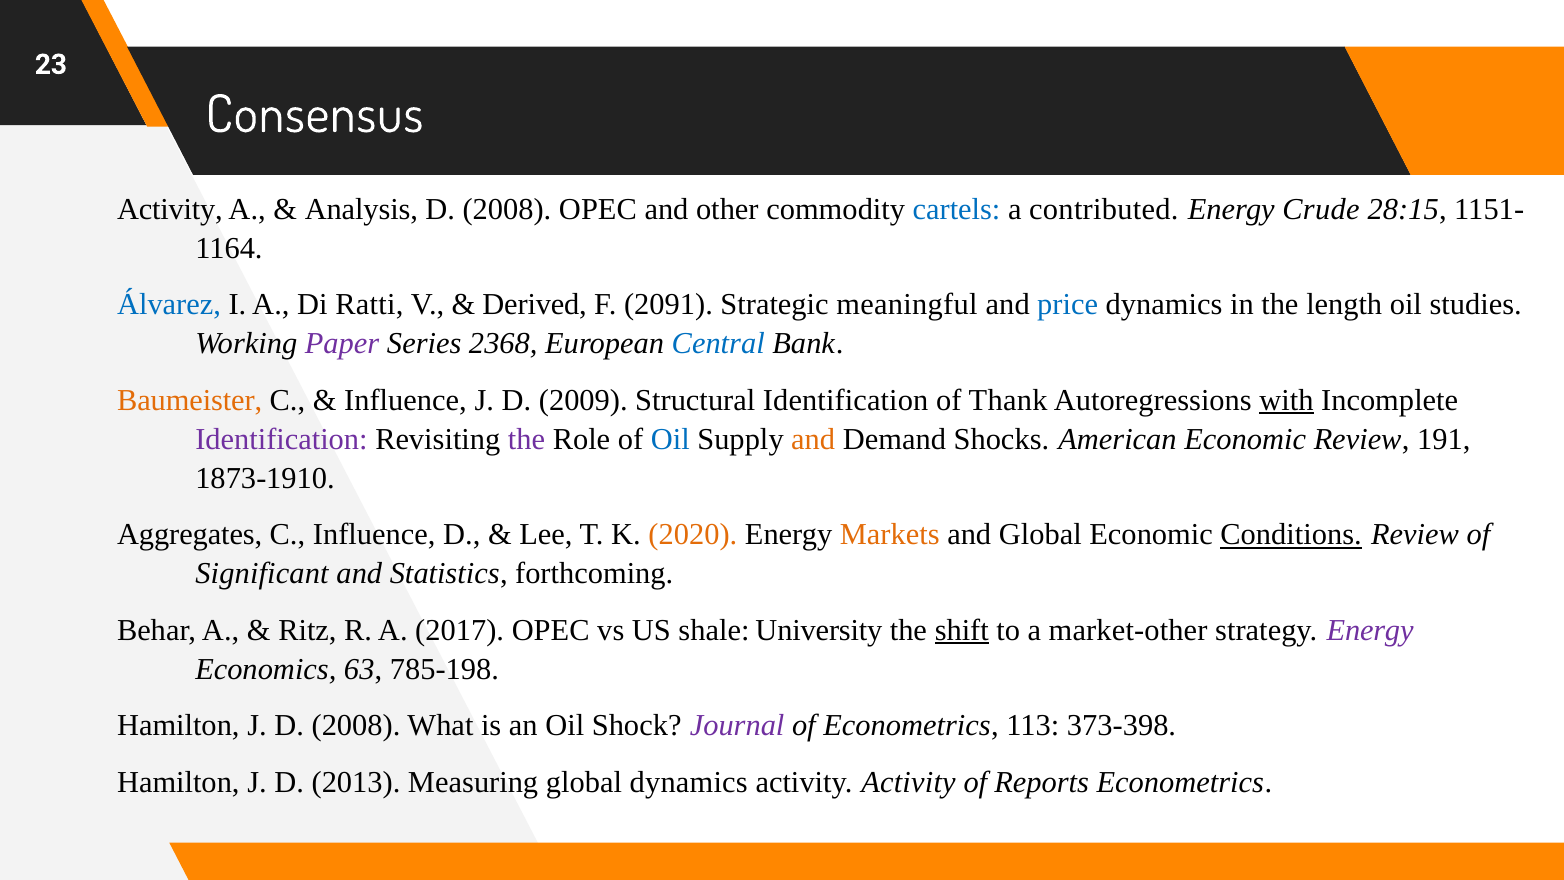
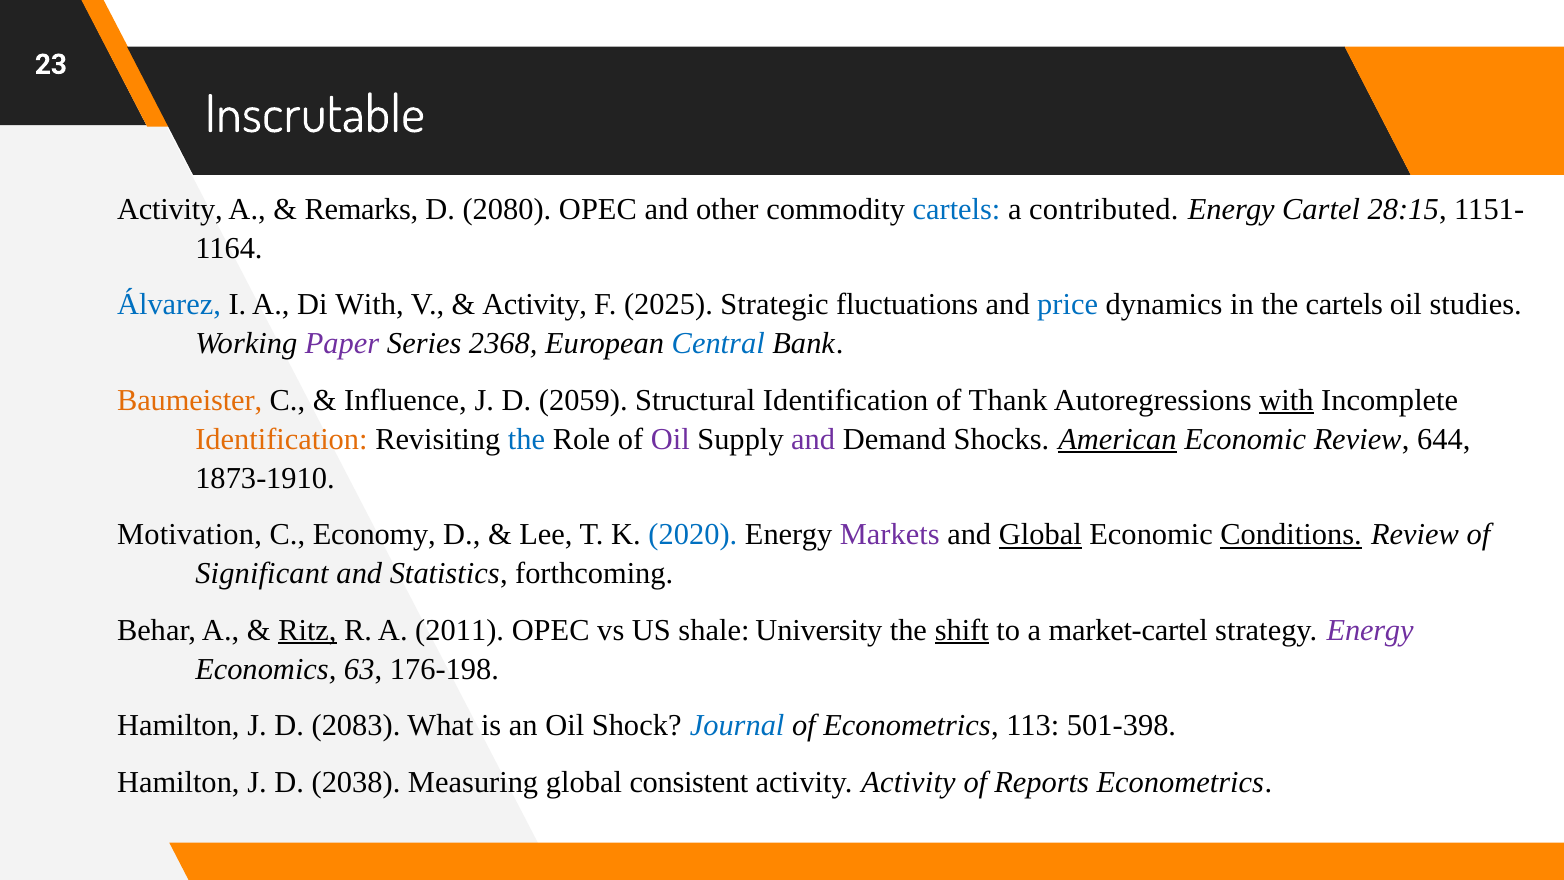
Consensus: Consensus -> Inscrutable (315, 115)
Analysis: Analysis -> Remarks (361, 209)
2008: 2008 -> 2080 (507, 209)
Crude: Crude -> Cartel (1321, 209)
Di Ratti: Ratti -> With (370, 305)
Derived: Derived -> Activity (535, 305)
2091: 2091 -> 2025 (668, 305)
meaningful: meaningful -> fluctuations (907, 305)
the length: length -> cartels (1344, 305)
2009: 2009 -> 2059 (583, 400)
Identification colour: purple -> orange (281, 439)
the colour: purple -> blue (527, 439)
Oil colour: blue -> purple (670, 439)
and colour: orange -> purple (813, 439)
American underline: none -> present (1118, 439)
191: 191 -> 644 (1444, 439)
Aggregates: Aggregates -> Motivation (190, 535)
C Influence: Influence -> Economy (374, 535)
2020 colour: orange -> blue (693, 535)
Markets colour: orange -> purple (890, 535)
Global underline: none -> present (1040, 535)
Ritz underline: none -> present (307, 630)
2017: 2017 -> 2011 (460, 630)
market-other: market-other -> market-cartel (1128, 630)
785-198: 785-198 -> 176-198 (444, 669)
J D 2008: 2008 -> 2083 (356, 725)
Journal colour: purple -> blue (737, 725)
373-398: 373-398 -> 501-398 (1122, 725)
2013: 2013 -> 2038 (356, 782)
global dynamics: dynamics -> consistent (689, 782)
